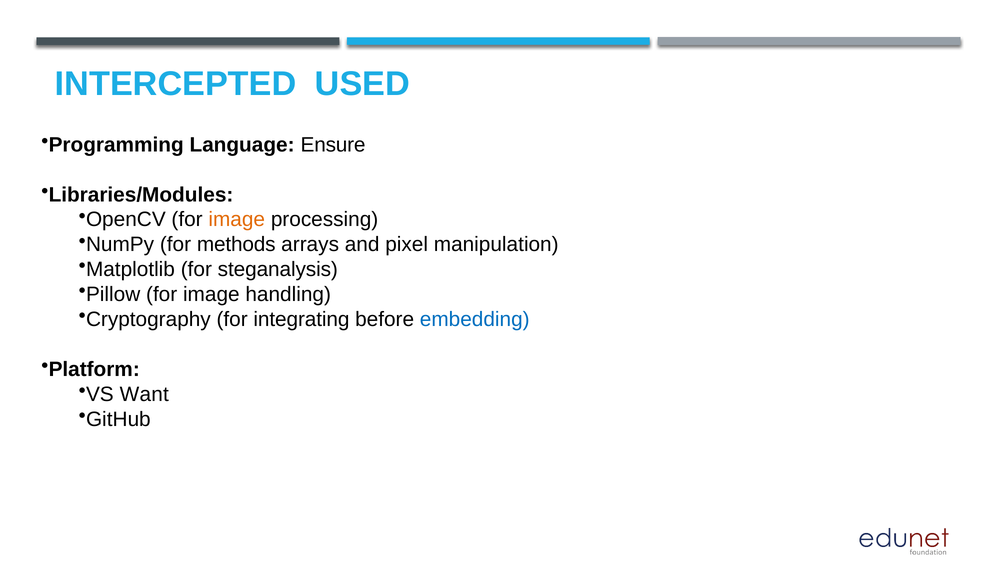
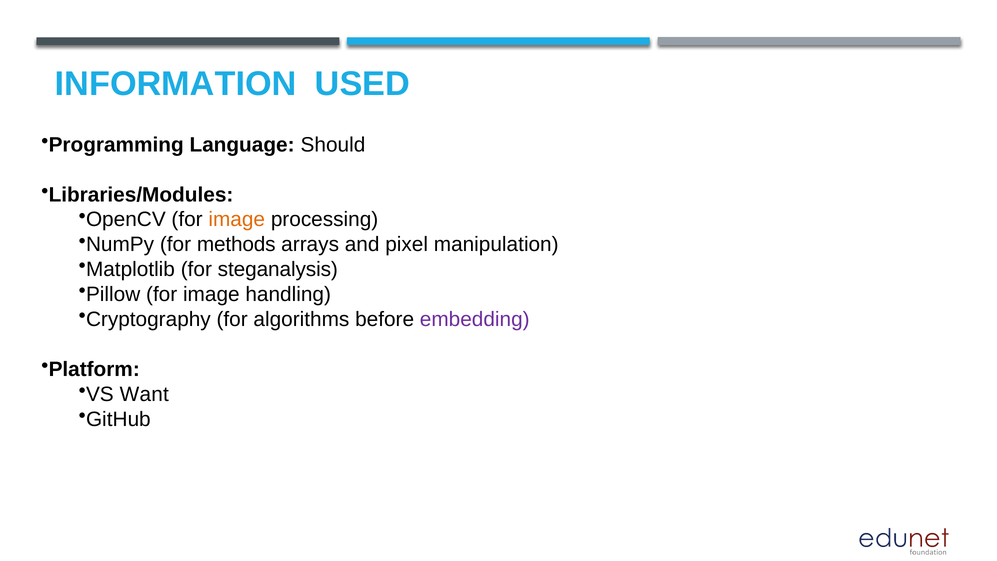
INTERCEPTED: INTERCEPTED -> INFORMATION (176, 84)
Ensure: Ensure -> Should (333, 145)
integrating: integrating -> algorithms (301, 319)
embedding colour: blue -> purple (475, 319)
